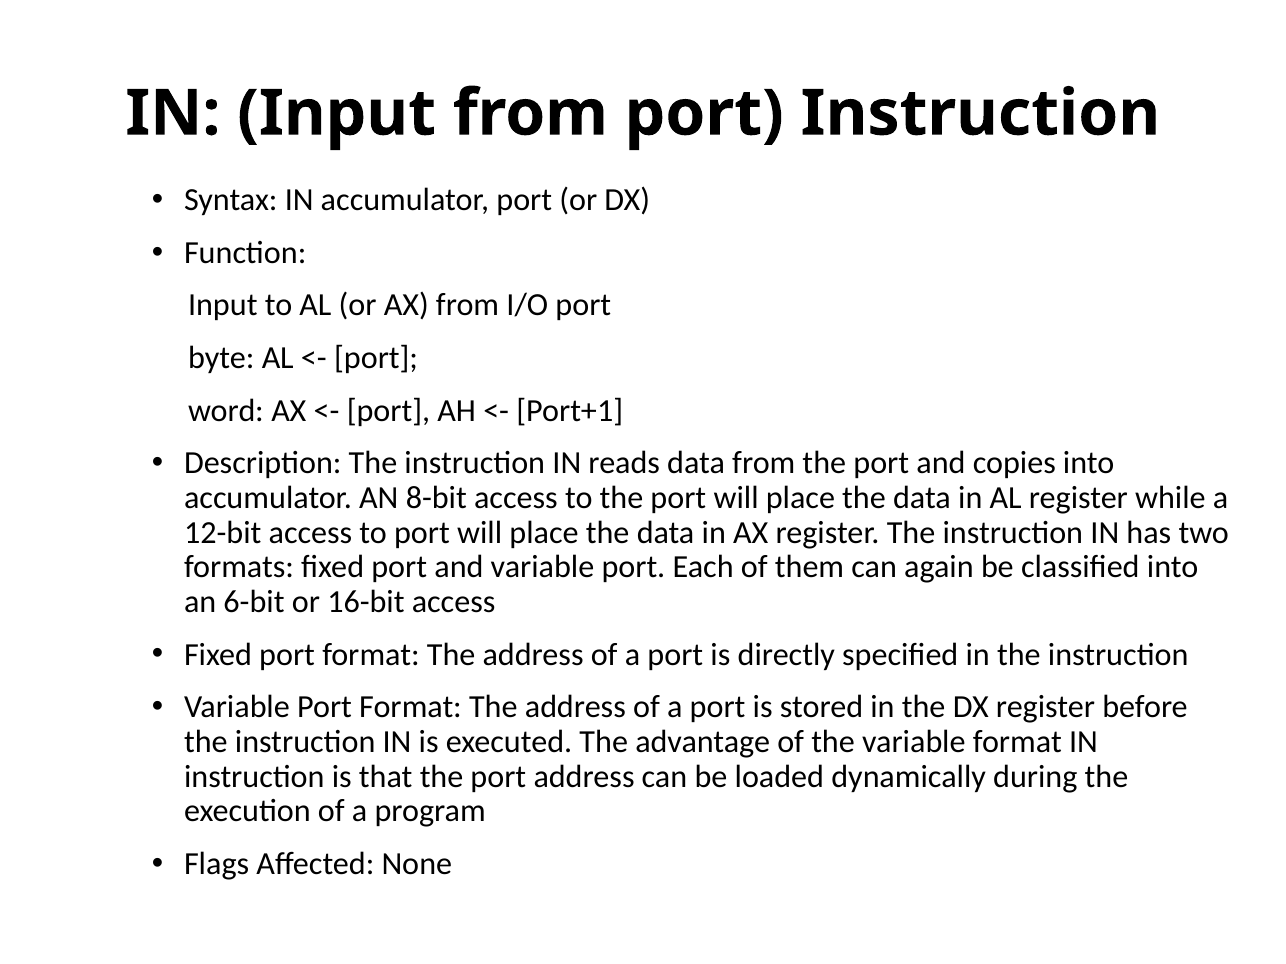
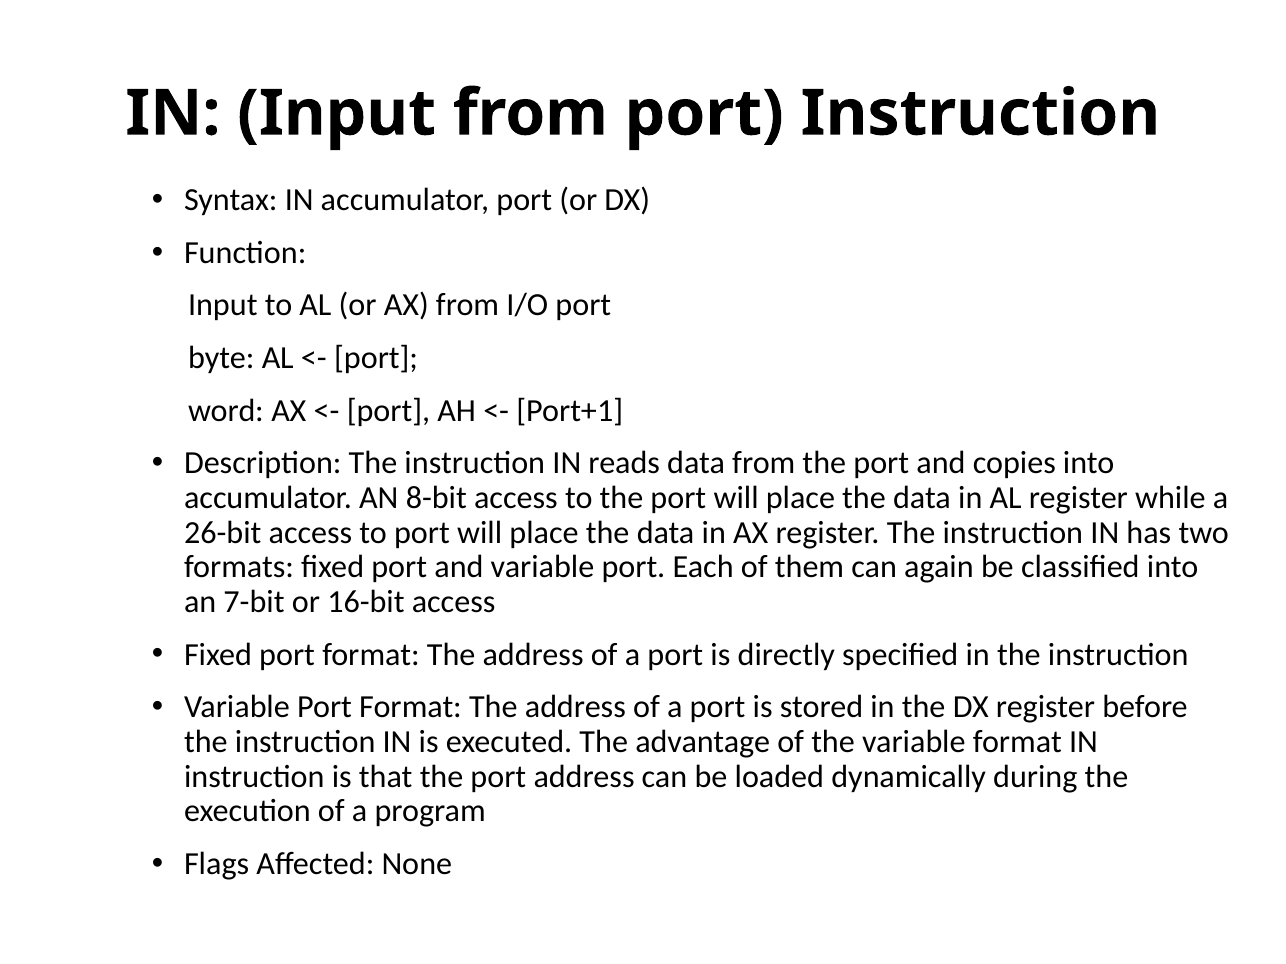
12-bit: 12-bit -> 26-bit (223, 533)
6-bit: 6-bit -> 7-bit (254, 602)
